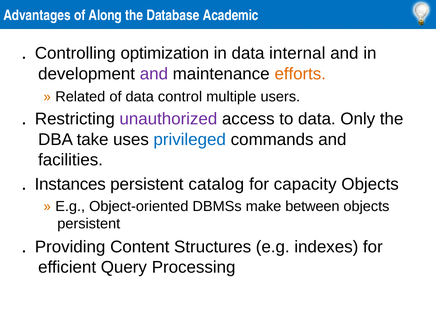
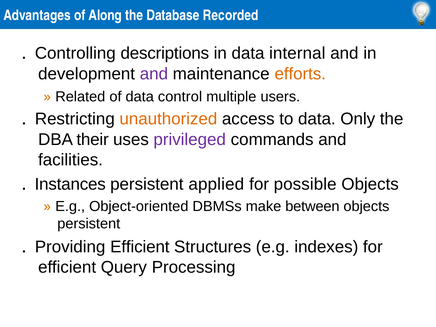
Academic: Academic -> Recorded (231, 15)
optimization: optimization -> descriptions (165, 53)
unauthorized colour: purple -> orange (168, 119)
take: take -> their (93, 140)
privileged colour: blue -> purple (190, 140)
catalog: catalog -> applied (216, 184)
capacity: capacity -> possible (305, 184)
Providing Content: Content -> Efficient (140, 247)
